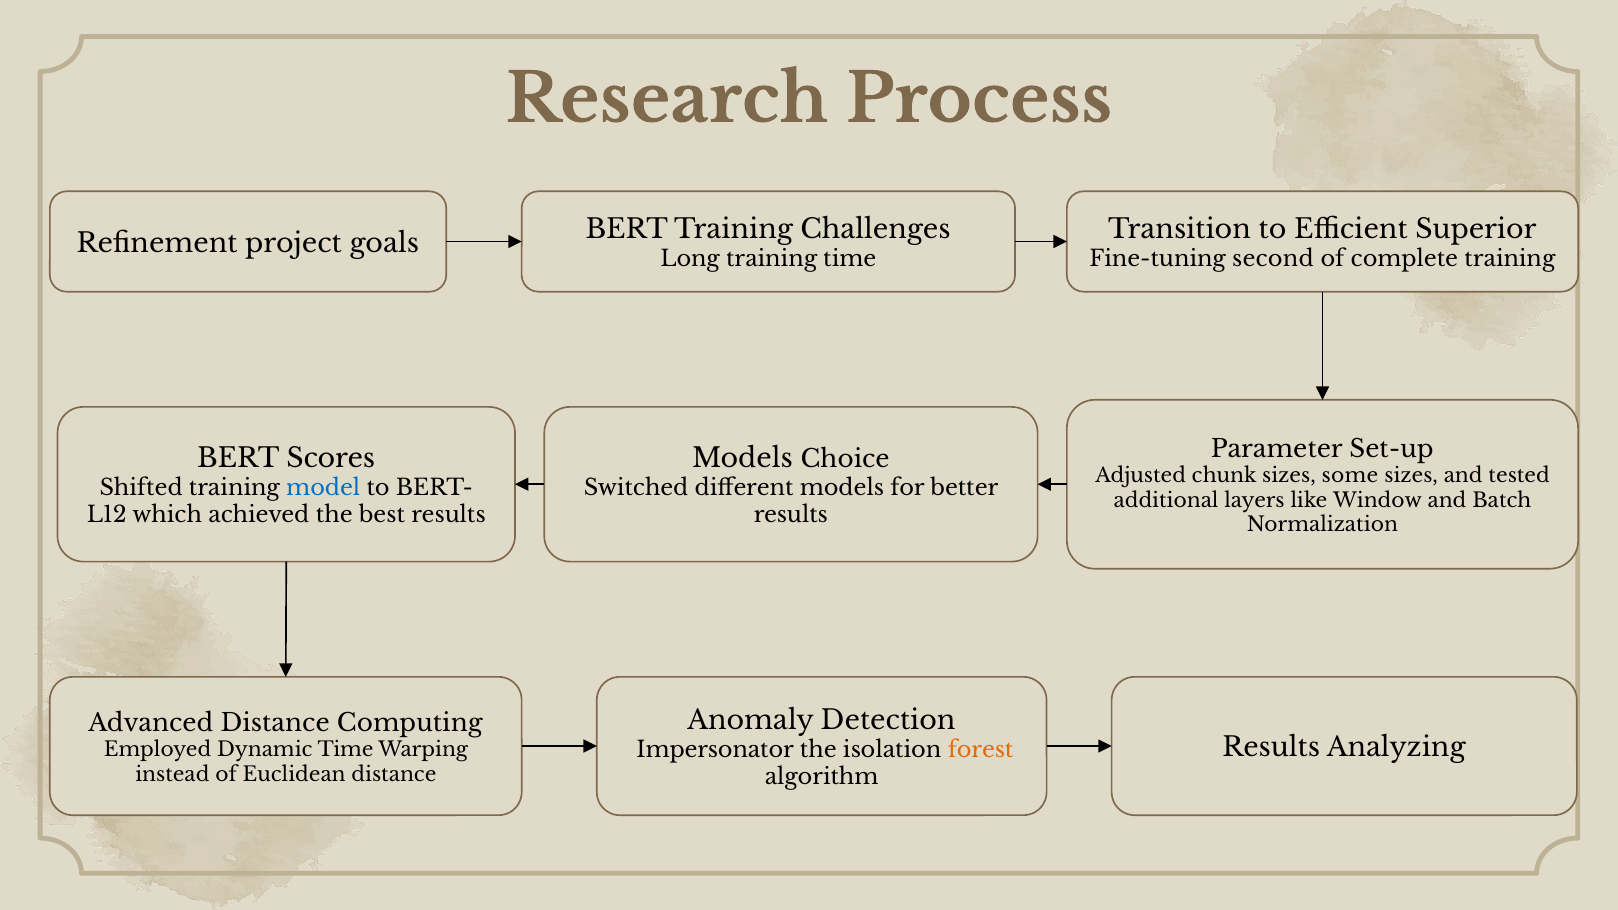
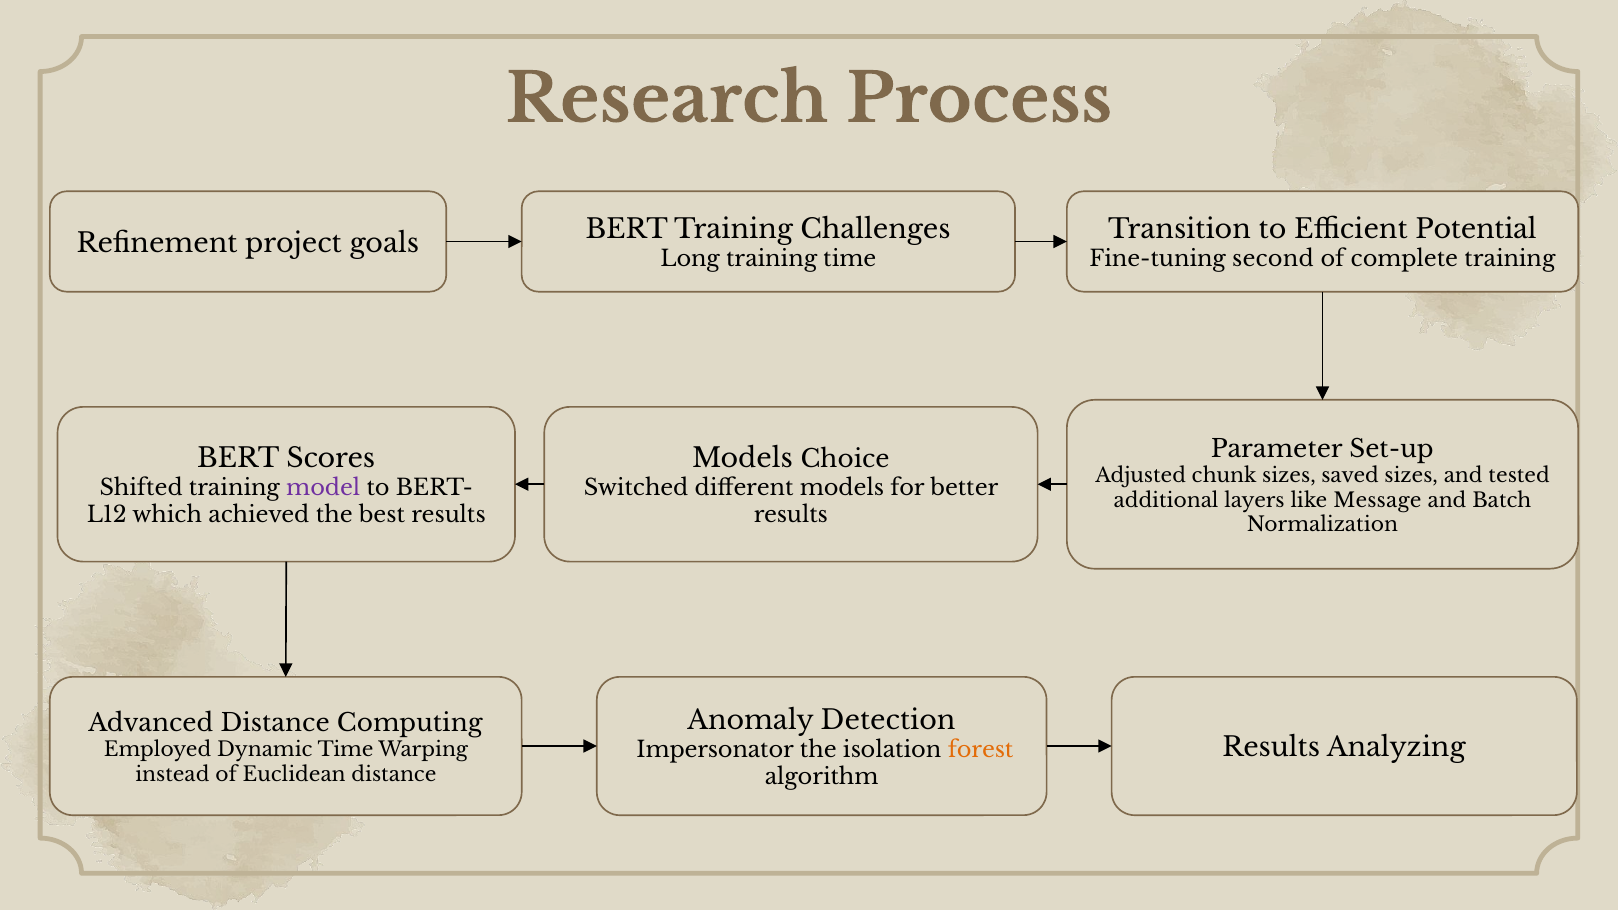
Superior: Superior -> Potential (1476, 230)
some: some -> saved (1350, 476)
model colour: blue -> purple (323, 489)
Window: Window -> Message (1377, 501)
